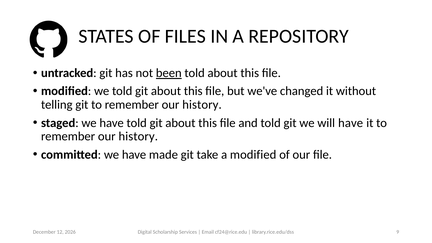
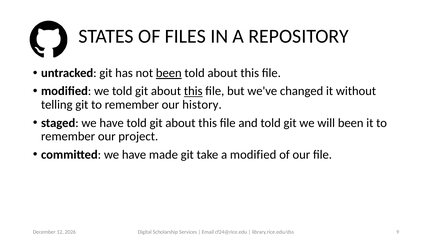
this underline: none -> present (193, 91)
will have: have -> been (351, 123)
history: history -> project (138, 136)
